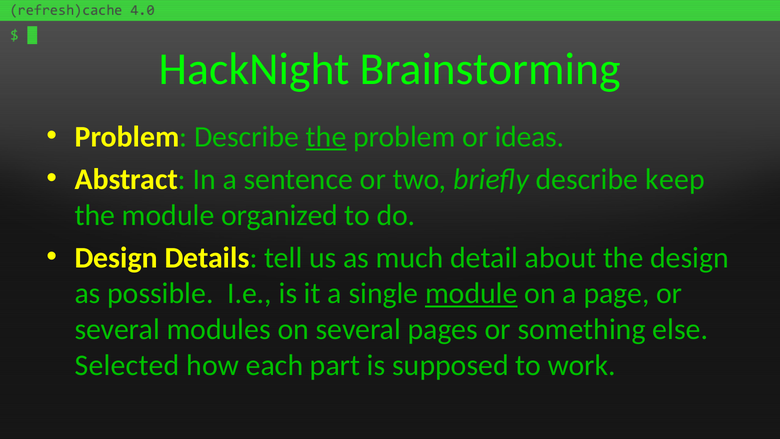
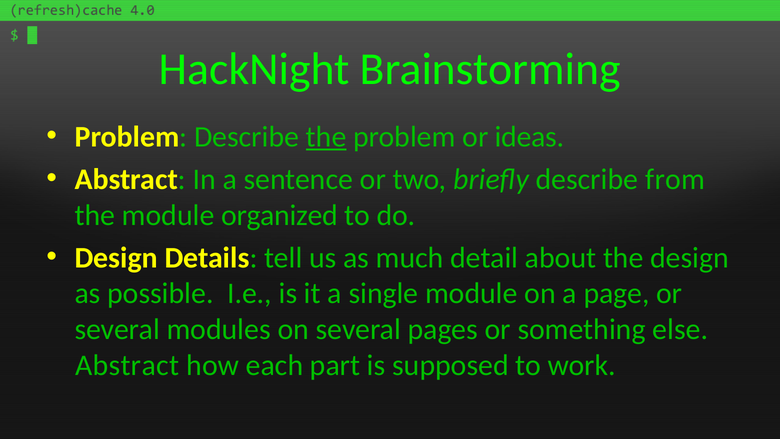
keep: keep -> from (675, 179)
module underline: present -> none (471, 293)
Selected: Selected -> Abstract (127, 365)
